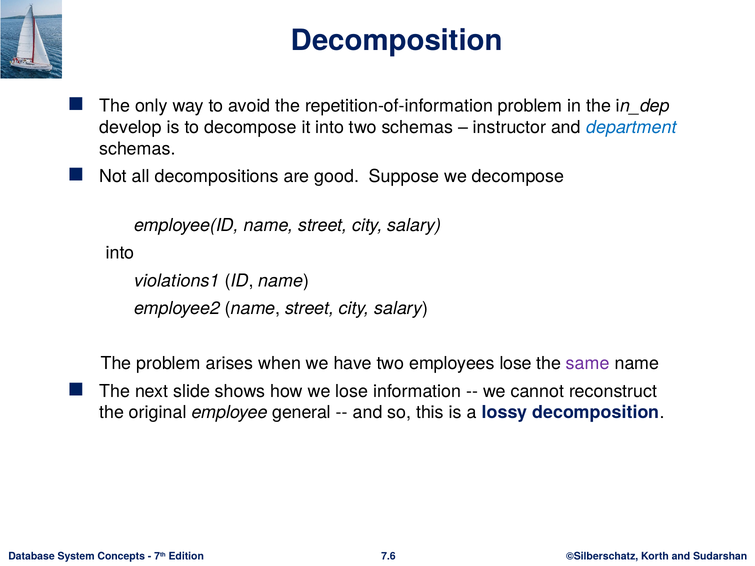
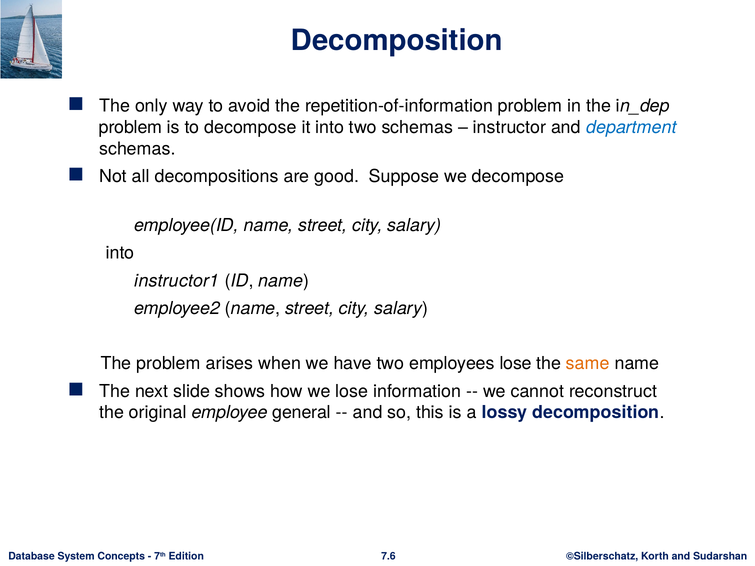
develop: develop -> problem (131, 127)
violations1: violations1 -> instructor1 (177, 281)
same colour: purple -> orange (588, 364)
